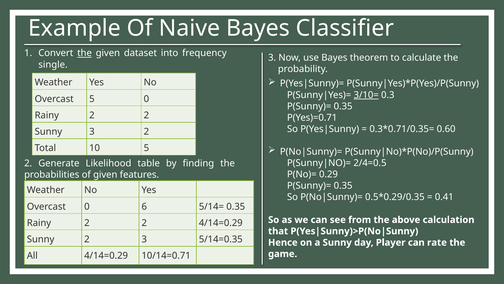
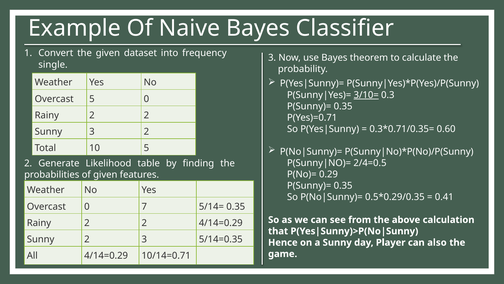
the underline: present -> none (85, 53)
6: 6 -> 7 (144, 206)
rate: rate -> also (437, 242)
